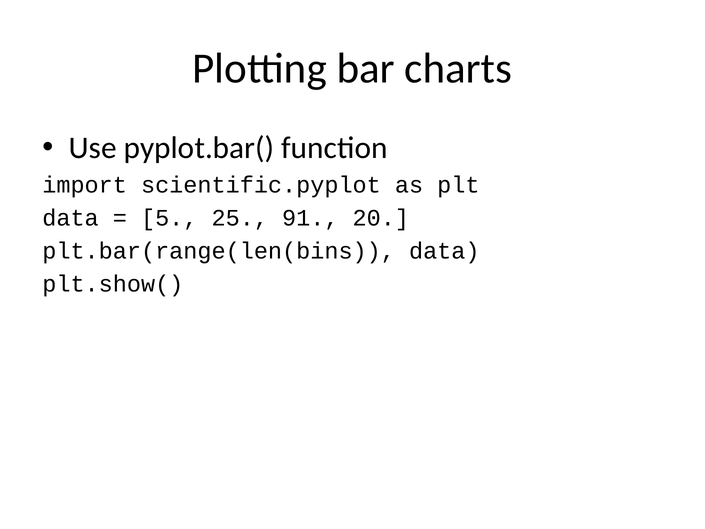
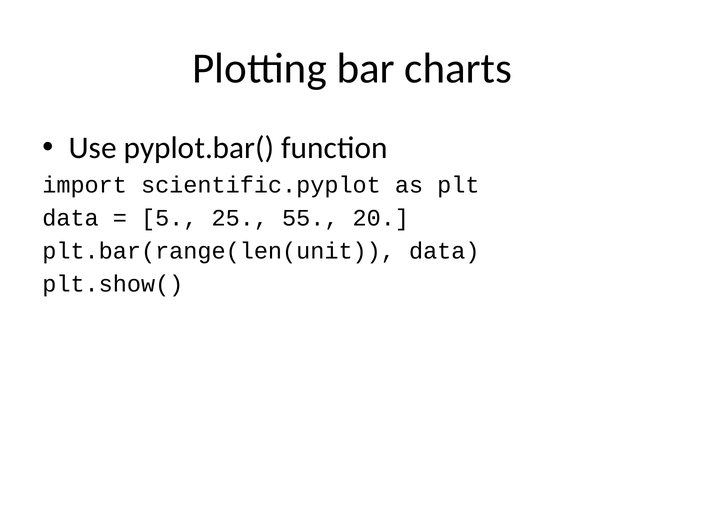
91: 91 -> 55 (310, 218)
plt.bar(range(len(bins: plt.bar(range(len(bins -> plt.bar(range(len(unit (219, 251)
